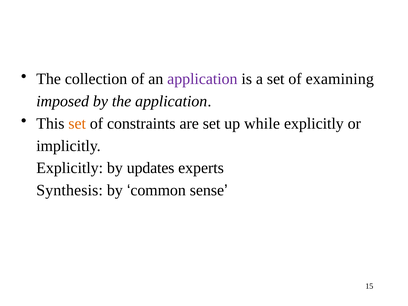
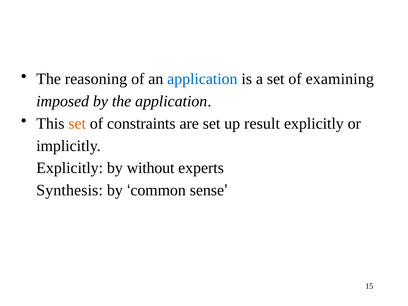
collection: collection -> reasoning (96, 79)
application colour: purple -> blue (202, 79)
while: while -> result (262, 124)
updates: updates -> without (151, 168)
